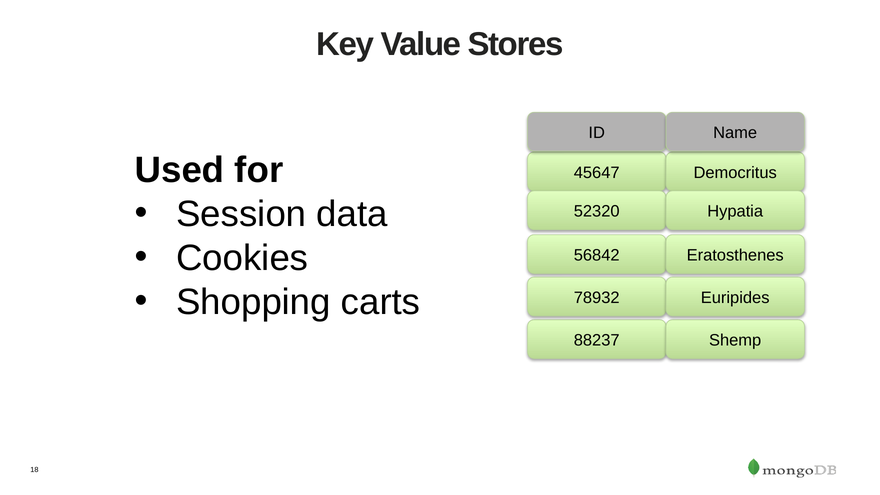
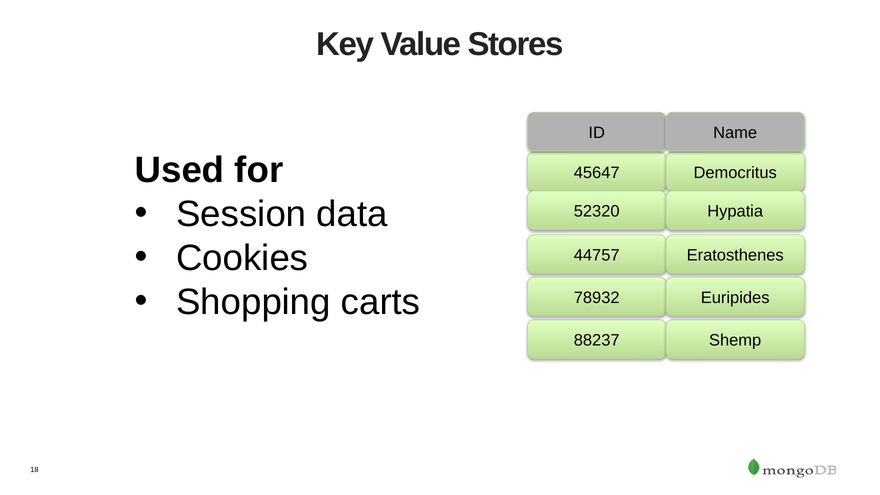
56842: 56842 -> 44757 (597, 255)
